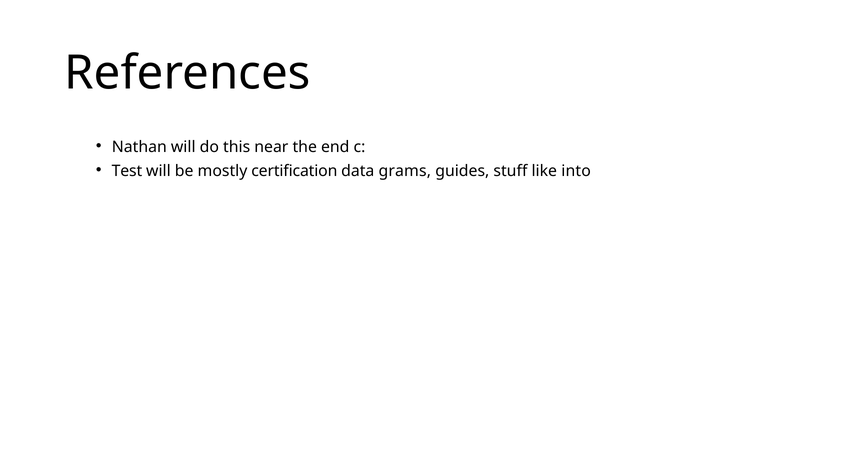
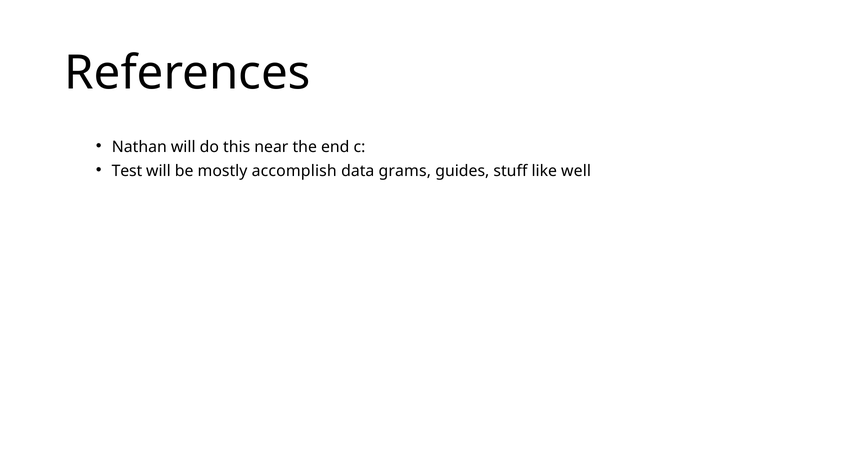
certification: certification -> accomplish (294, 171)
into: into -> well (576, 171)
